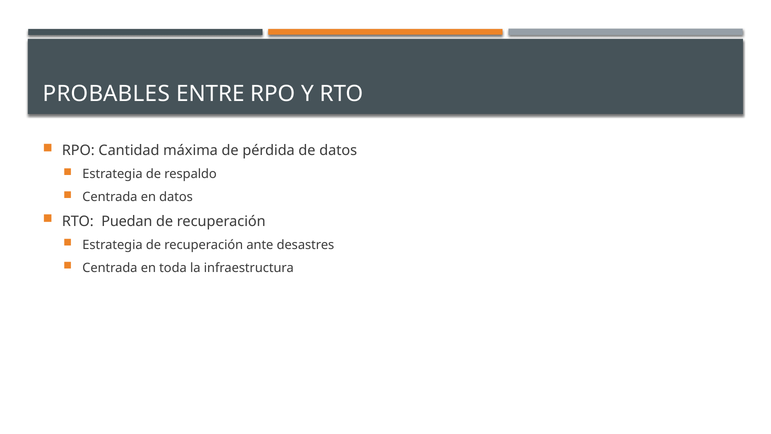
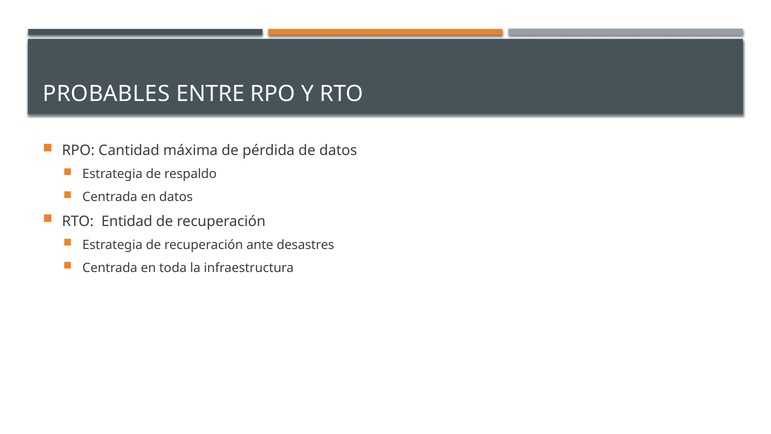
Puedan: Puedan -> Entidad (127, 221)
